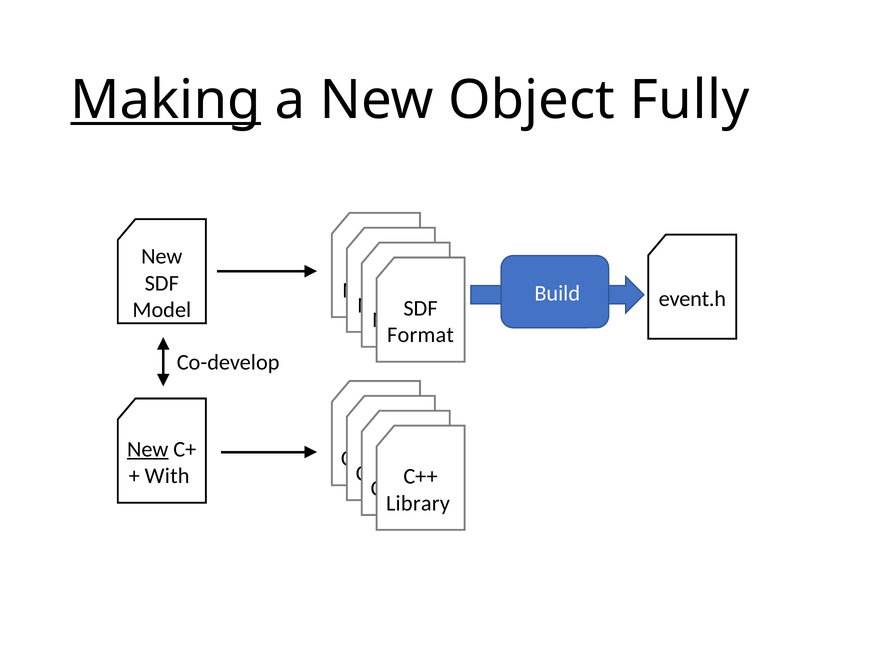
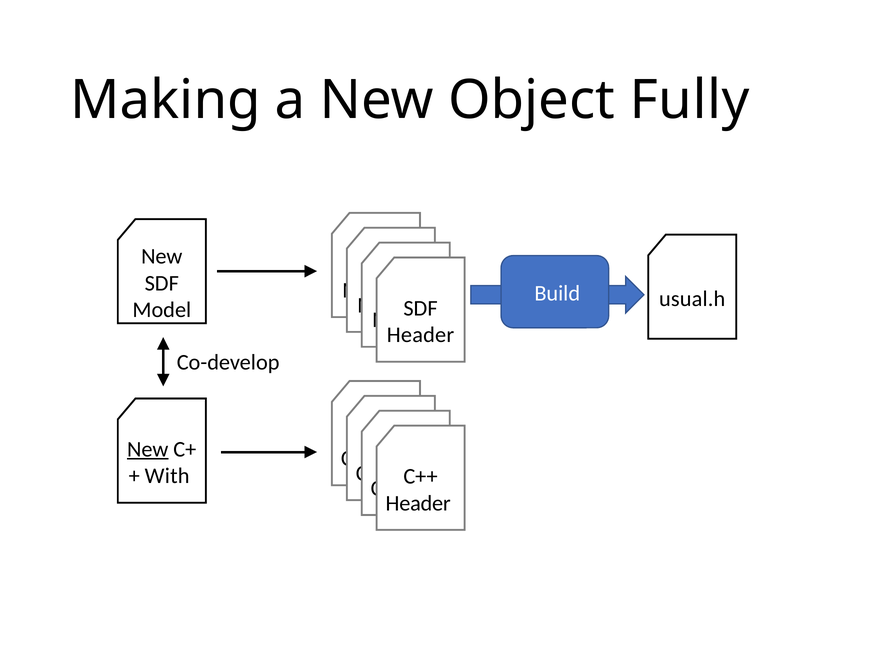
Making underline: present -> none (166, 100)
event.h: event.h -> usual.h (692, 299)
Format: Format -> Header (421, 335)
Library: Library -> Header (418, 503)
